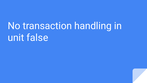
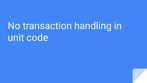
false: false -> code (37, 38)
